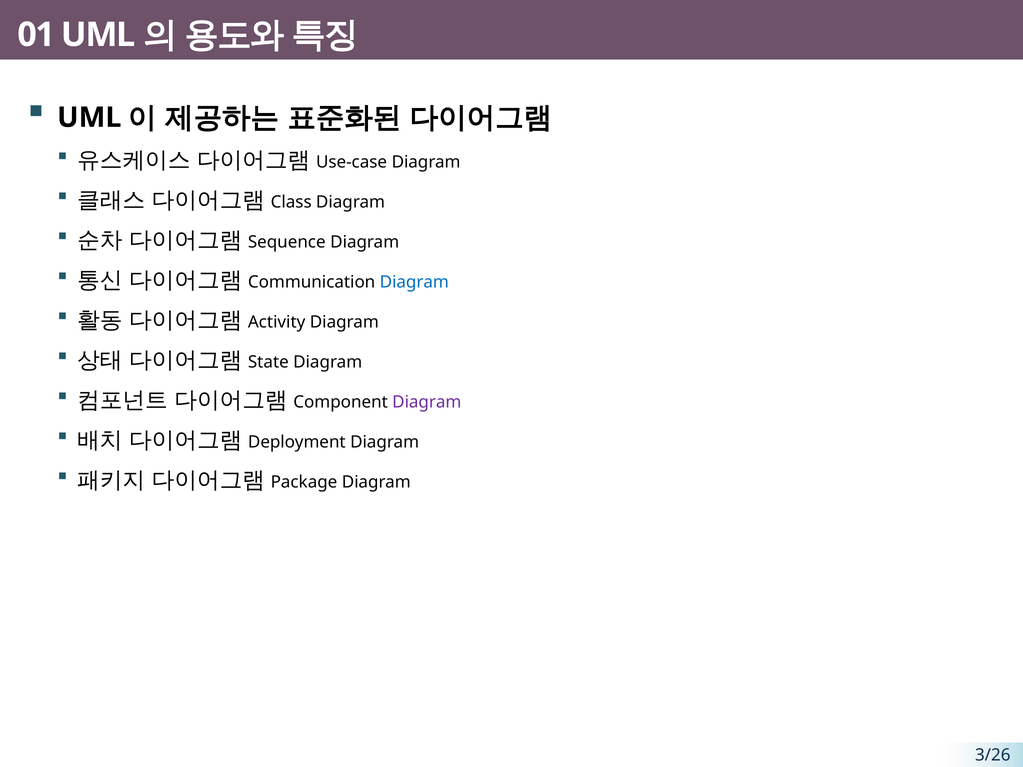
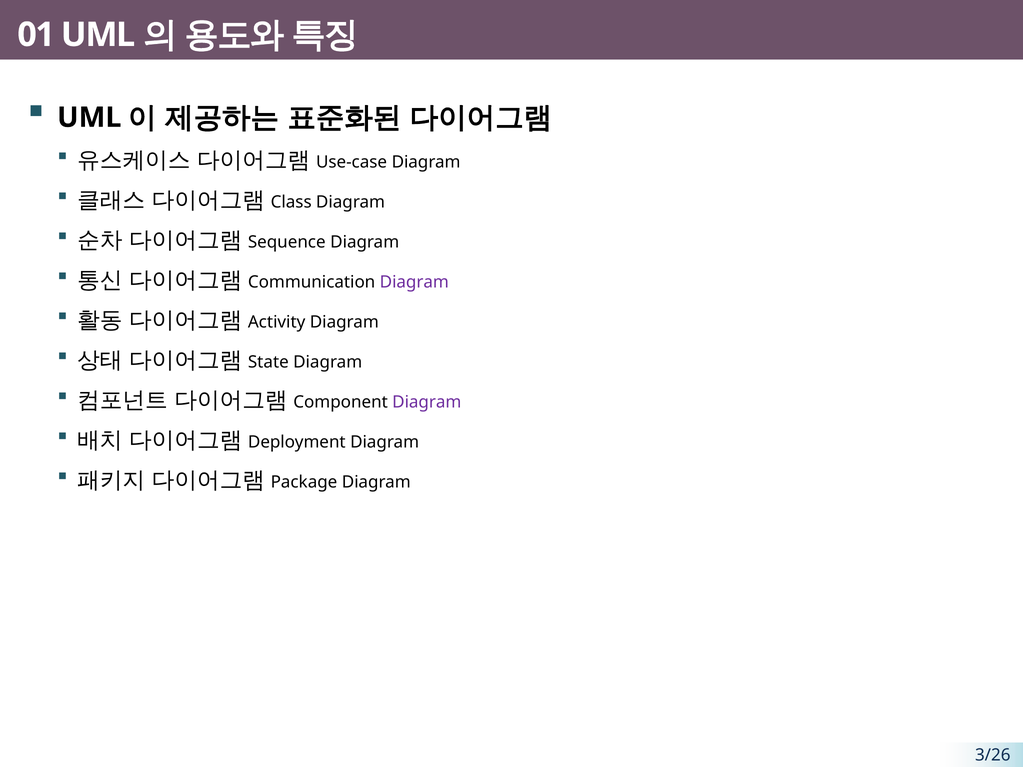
Diagram colour: blue -> purple (414, 282)
